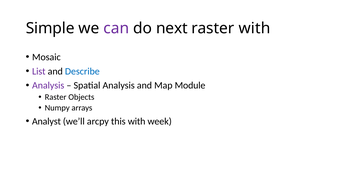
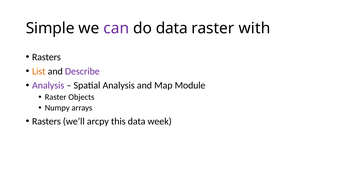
do next: next -> data (172, 28)
Mosaic: Mosaic -> Rasters (46, 57)
List colour: purple -> orange (39, 71)
Describe colour: blue -> purple (82, 71)
Analyst: Analyst -> Rasters (46, 121)
this with: with -> data (137, 121)
